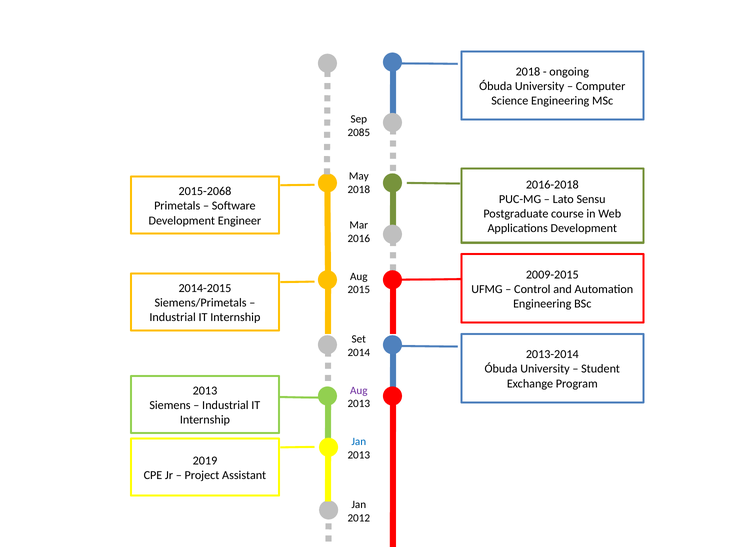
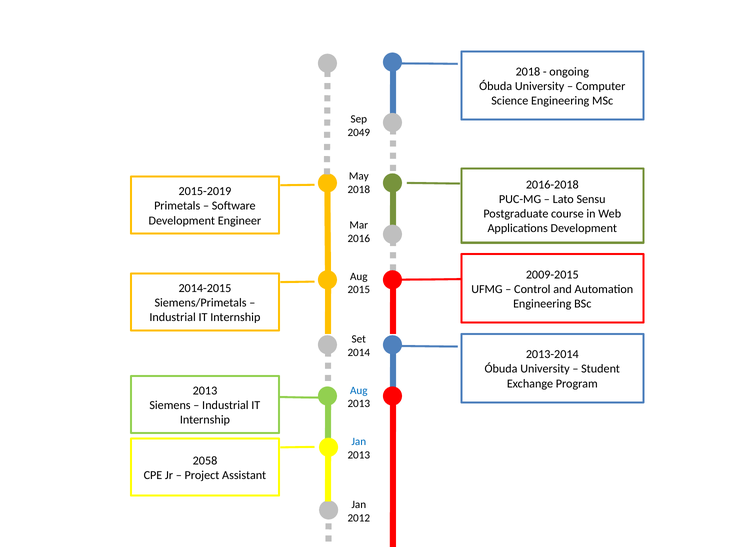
2085: 2085 -> 2049 (359, 132)
2015-2068: 2015-2068 -> 2015-2019 (205, 191)
Aug colour: purple -> blue (359, 390)
2019: 2019 -> 2058 (205, 461)
